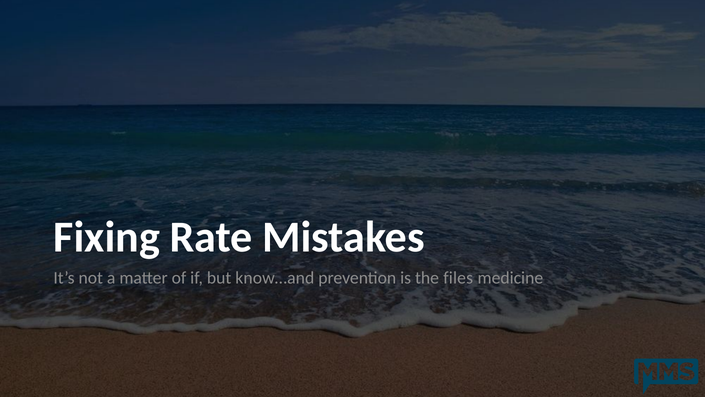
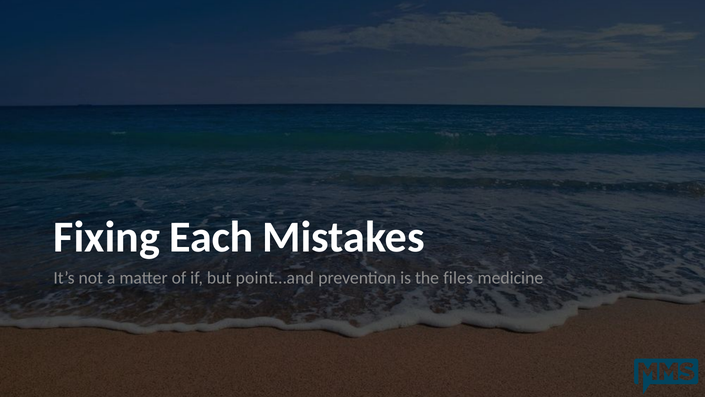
Rate: Rate -> Each (211, 237)
know…and: know…and -> point…and (275, 277)
